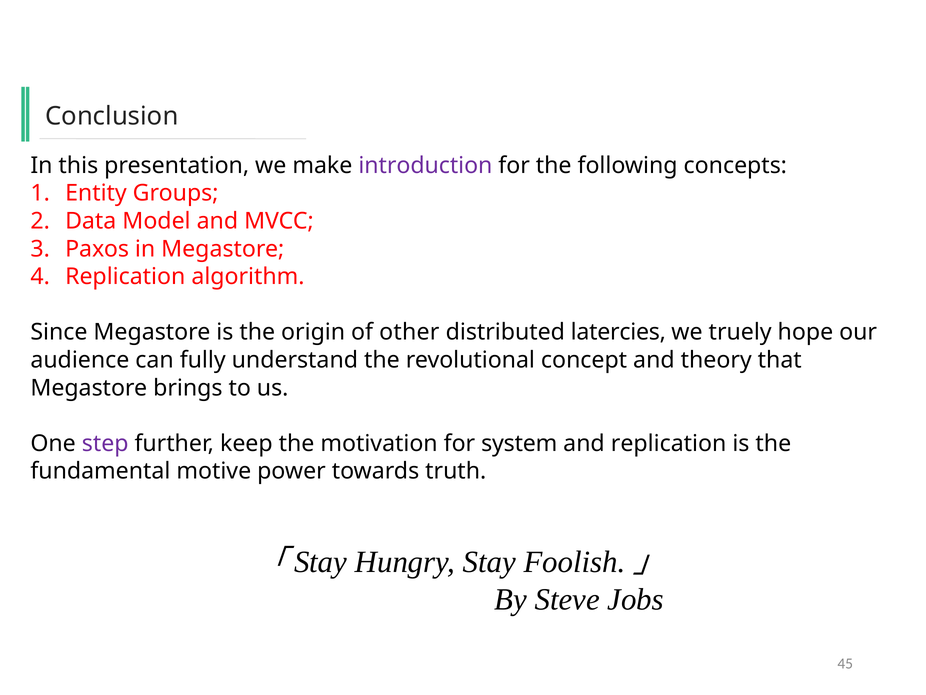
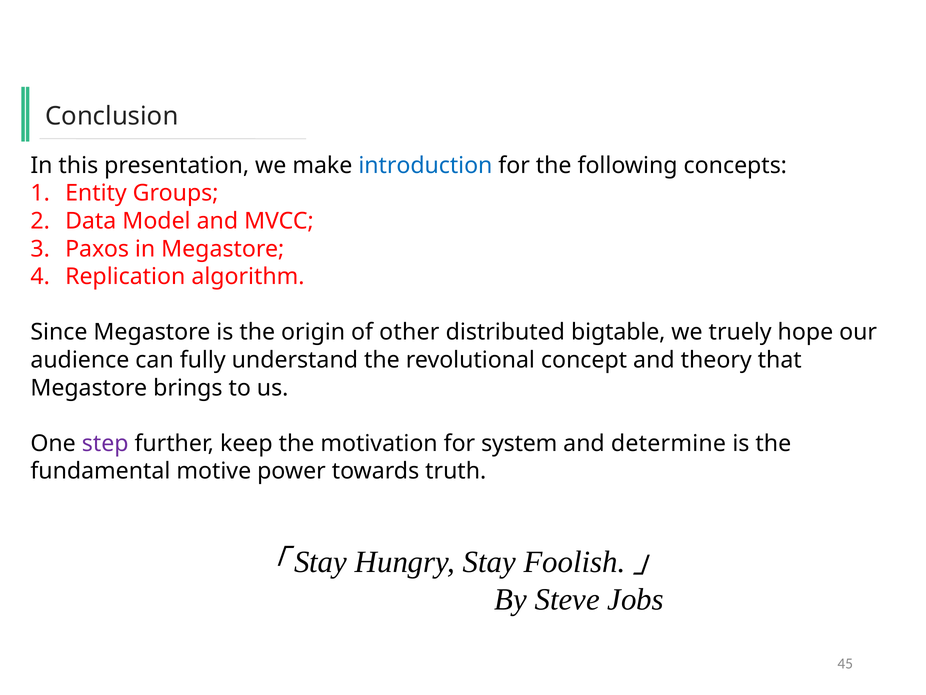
introduction colour: purple -> blue (425, 165)
latercies: latercies -> bigtable (618, 332)
and replication: replication -> determine (669, 443)
